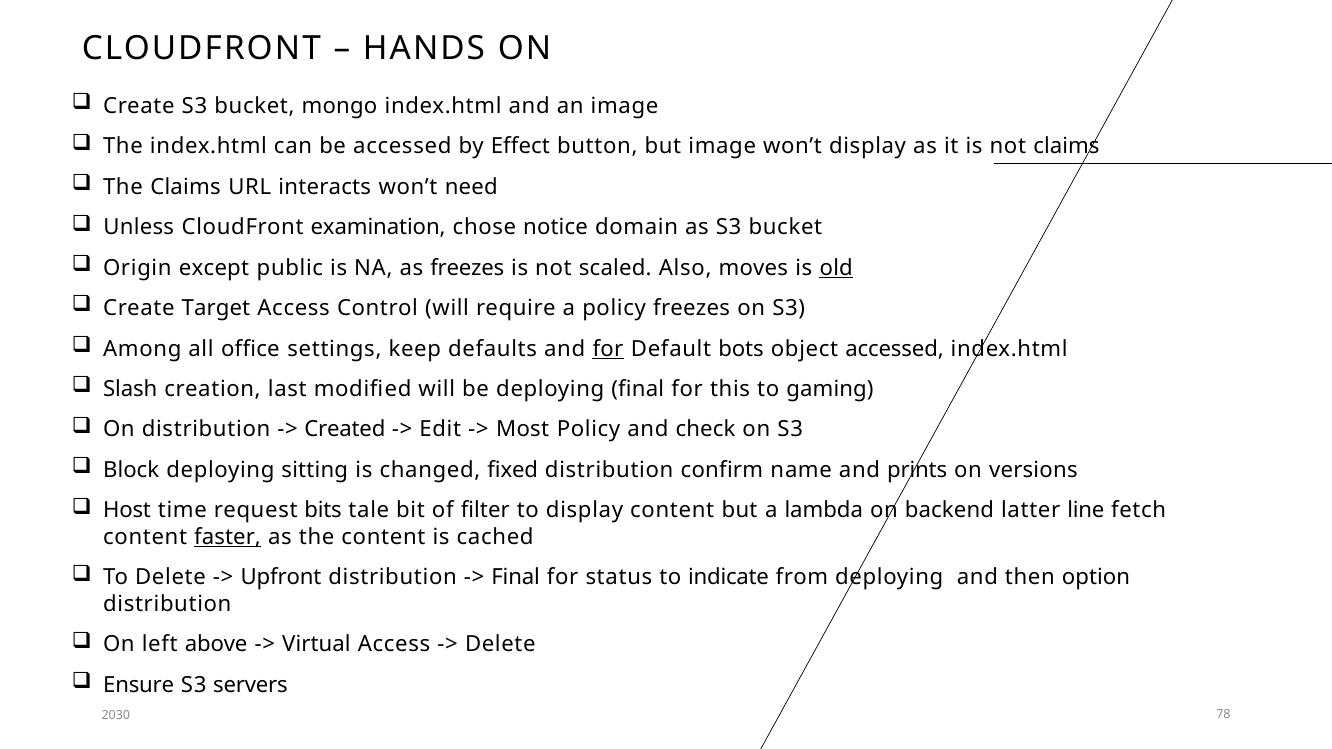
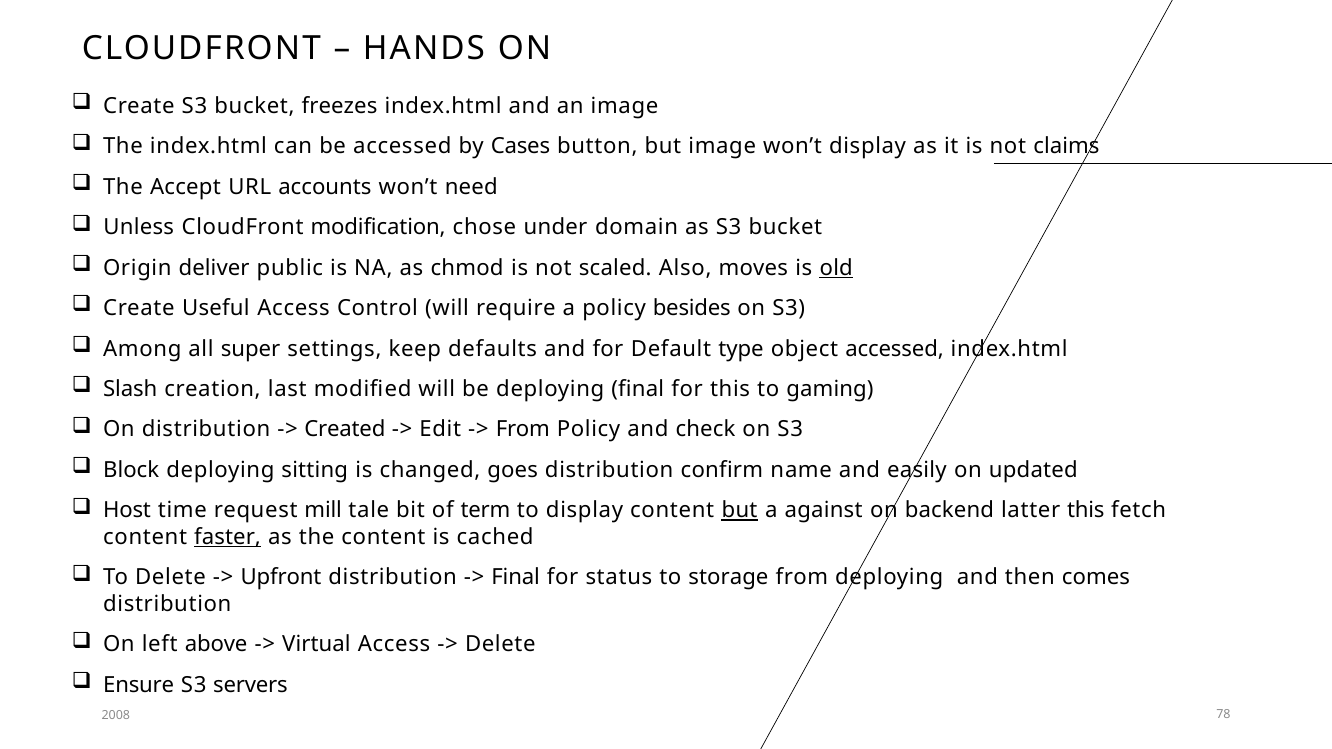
mongo: mongo -> freezes (340, 106)
Effect: Effect -> Cases (520, 147)
The Claims: Claims -> Accept (185, 187)
interacts: interacts -> accounts (325, 187)
examination: examination -> modification (378, 227)
notice: notice -> under (555, 227)
except: except -> deliver (214, 268)
as freezes: freezes -> chmod (467, 268)
Target: Target -> Useful (216, 308)
policy freezes: freezes -> besides (692, 308)
office: office -> super (251, 349)
for underline: present -> none (608, 349)
bots: bots -> type (741, 349)
Most: Most -> From (523, 430)
fixed: fixed -> goes (513, 470)
prints: prints -> easily (917, 470)
versions: versions -> updated (1033, 470)
bits: bits -> mill (323, 511)
filter: filter -> term (485, 511)
but underline: none -> present (740, 511)
lambda: lambda -> against (824, 511)
latter line: line -> this (1086, 511)
indicate: indicate -> storage (728, 578)
option: option -> comes (1096, 578)
2030: 2030 -> 2008 (116, 715)
